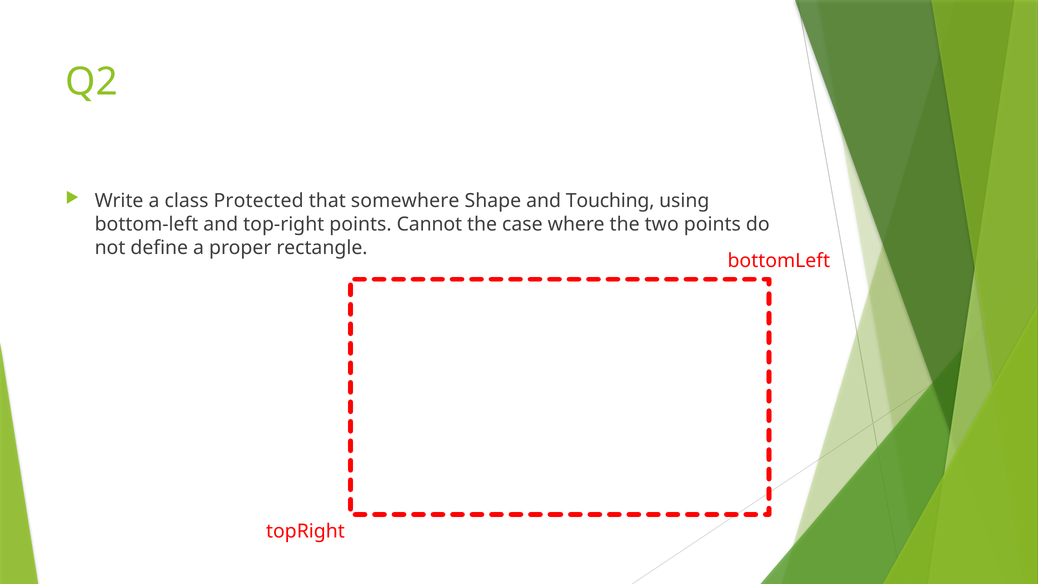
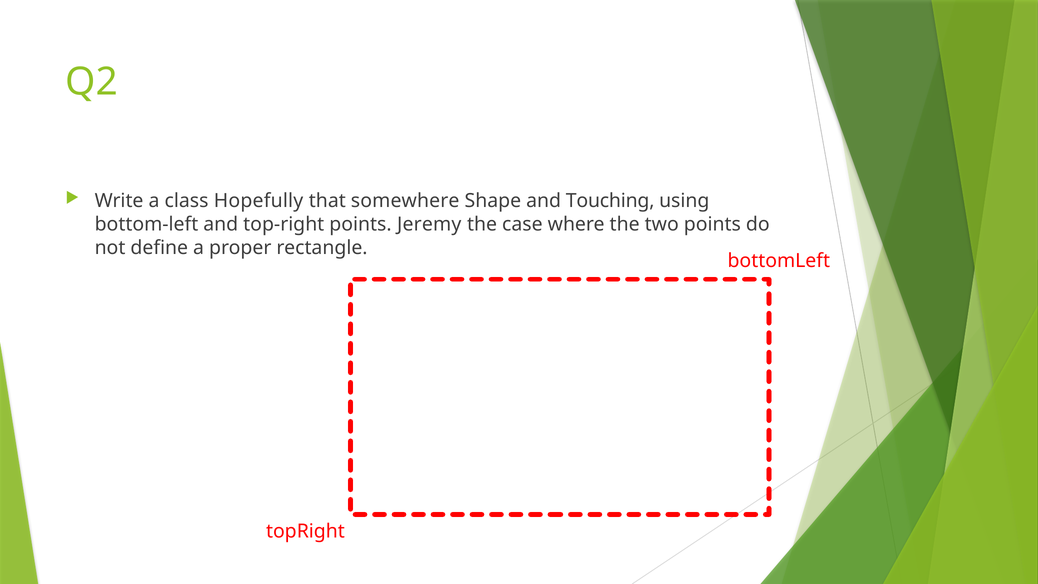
Protected: Protected -> Hopefully (259, 201)
Cannot: Cannot -> Jeremy (429, 224)
